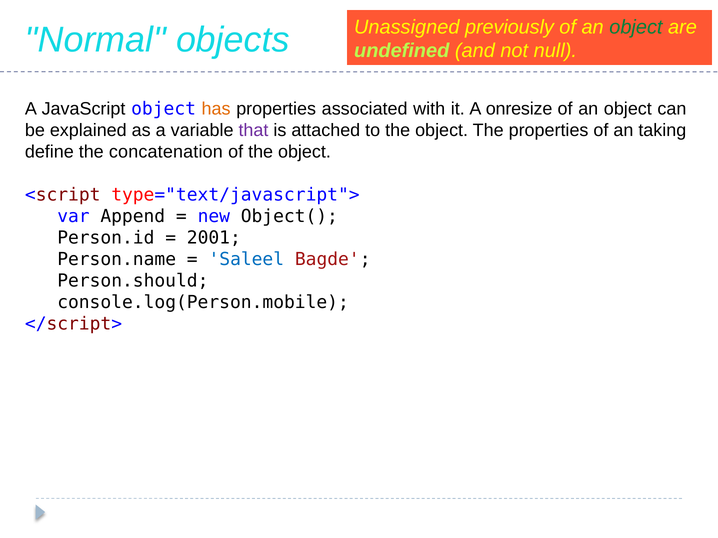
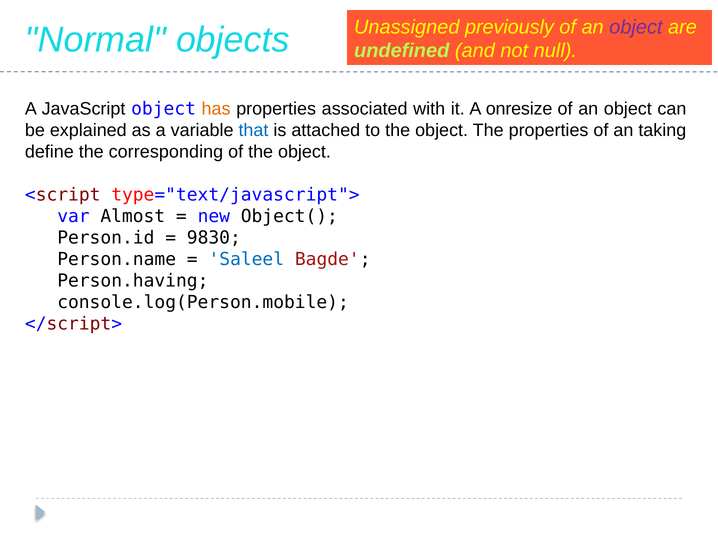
object colour: green -> purple (636, 27)
that colour: purple -> blue (253, 130)
concatenation: concatenation -> corresponding (166, 152)
Append: Append -> Almost (133, 217)
2001: 2001 -> 9830 (214, 238)
Person.should: Person.should -> Person.having (133, 281)
